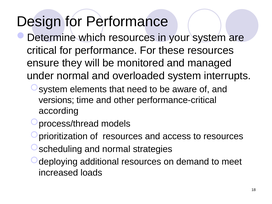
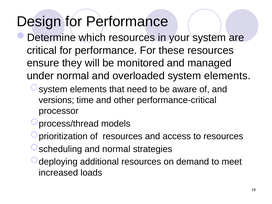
system interrupts: interrupts -> elements (227, 76)
according: according -> processor (59, 111)
